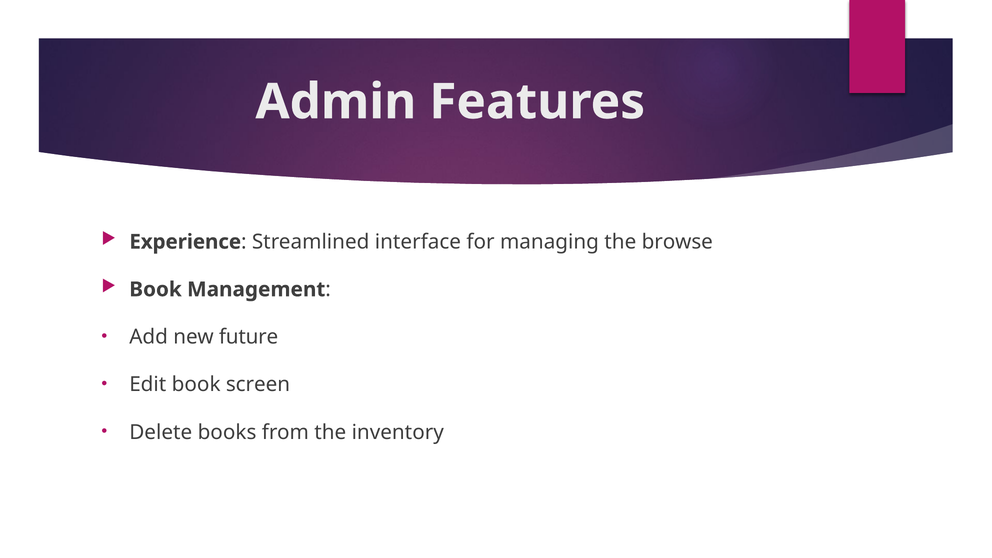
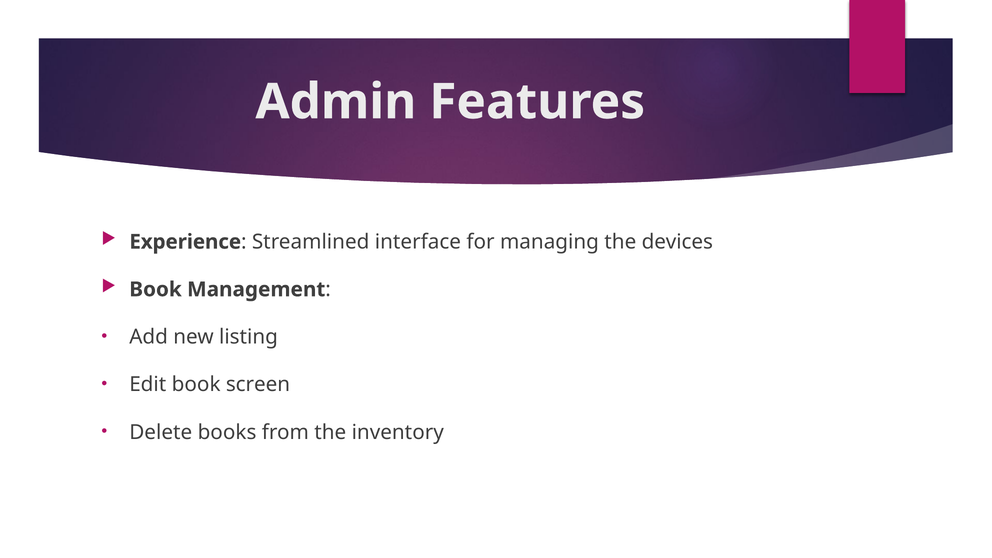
browse: browse -> devices (677, 242)
future: future -> listing (248, 337)
